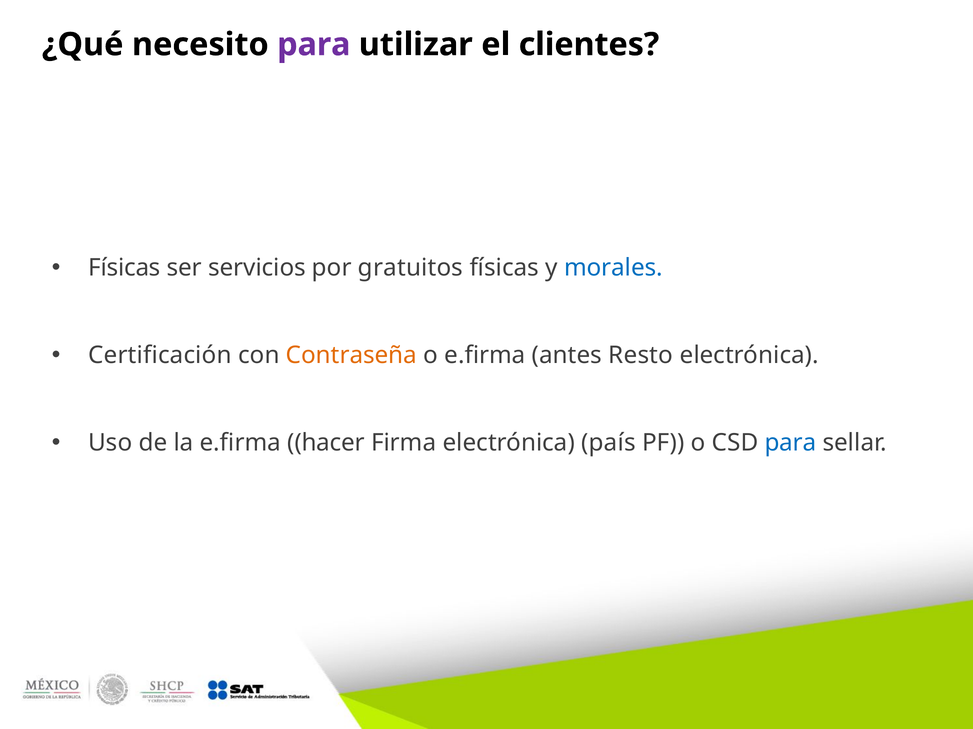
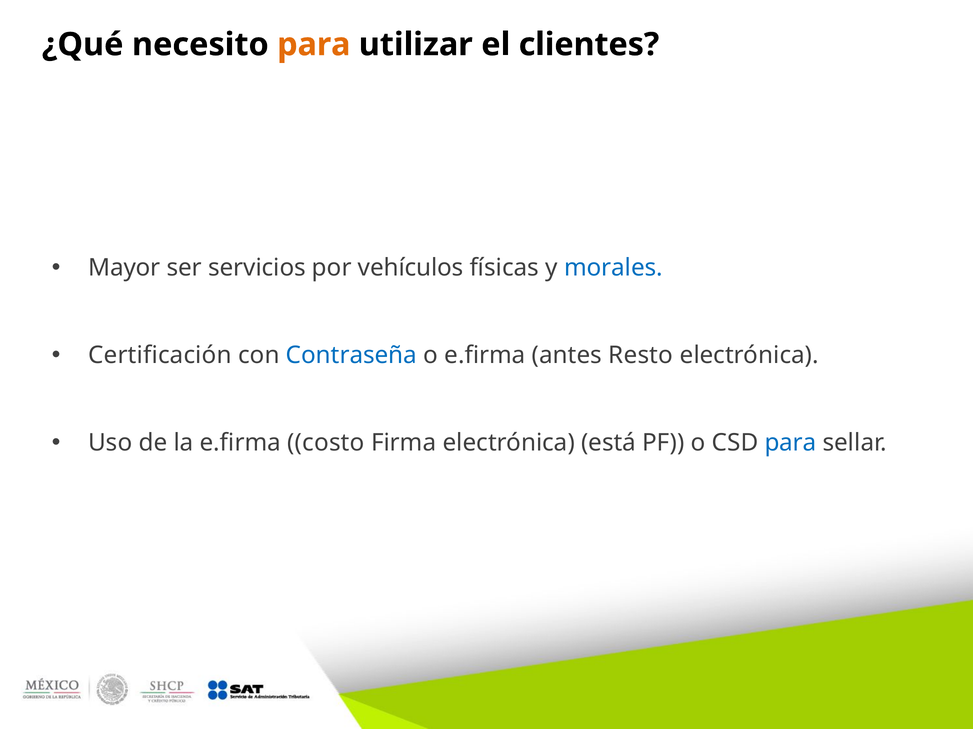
para colour: purple -> orange (314, 45)
Físicas: Físicas -> Mayor (124, 268)
gratuitos: gratuitos -> vehículos (411, 268)
Contraseña colour: orange -> blue (351, 356)
hacer: hacer -> costo (326, 443)
país: país -> está (609, 443)
